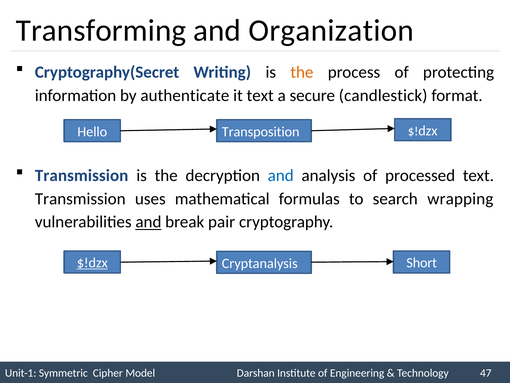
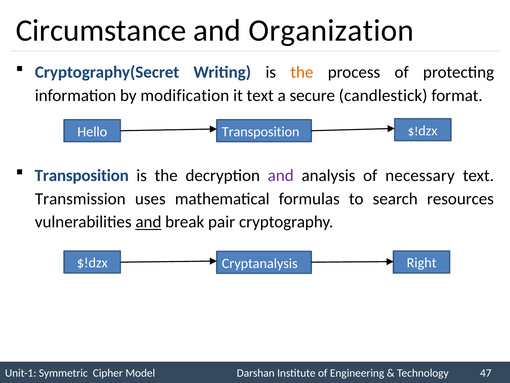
Transforming: Transforming -> Circumstance (101, 31)
authenticate: authenticate -> modification (185, 95)
Transmission: Transmission -> Transposition (82, 175)
and colour: blue -> purple (281, 175)
processed: processed -> necessary (420, 175)
wrapping: wrapping -> resources (460, 198)
$!dzx underline: present -> none (92, 263)
Short: Short -> Right (422, 263)
